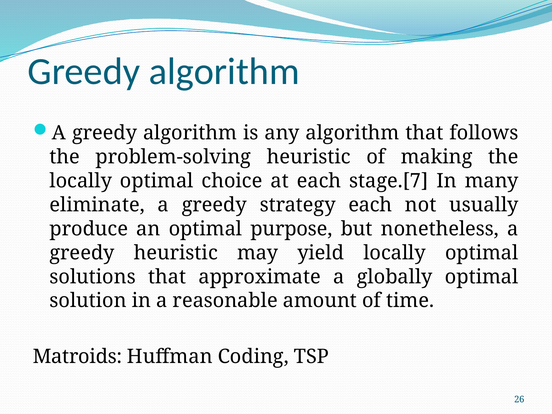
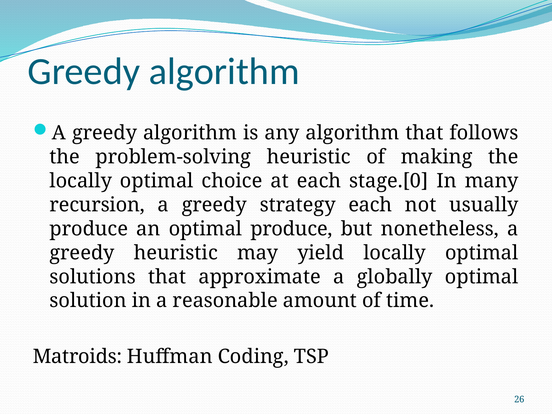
stage.[7: stage.[7 -> stage.[0 (389, 181)
eliminate: eliminate -> recursion (97, 205)
optimal purpose: purpose -> produce (291, 229)
